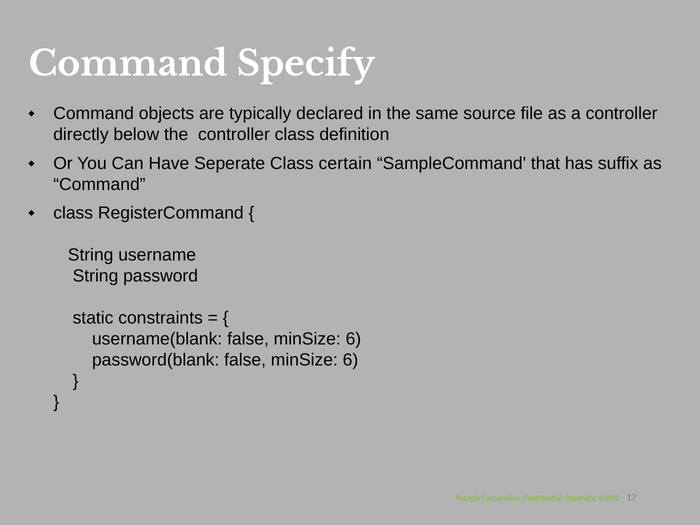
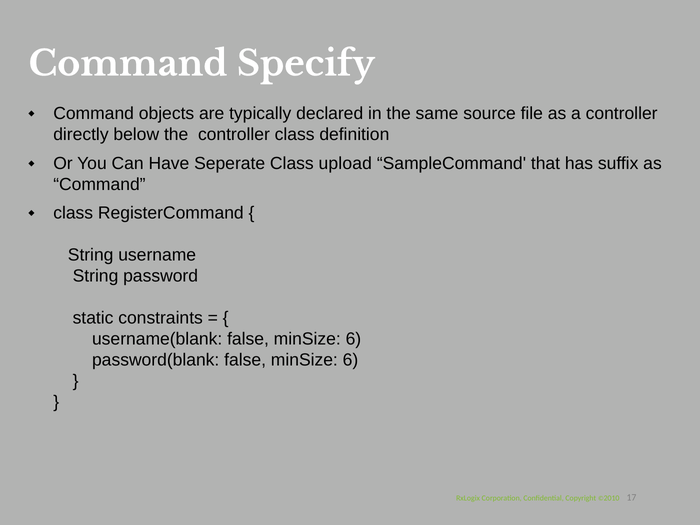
certain: certain -> upload (345, 163)
